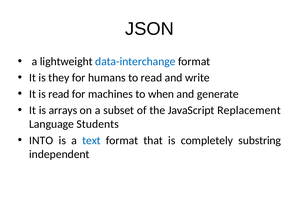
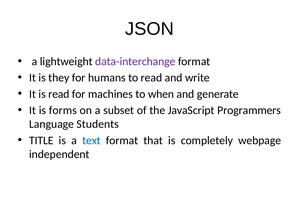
data-interchange colour: blue -> purple (135, 62)
arrays: arrays -> forms (63, 110)
Replacement: Replacement -> Programmers (249, 110)
INTO: INTO -> TITLE (41, 141)
substring: substring -> webpage (260, 141)
